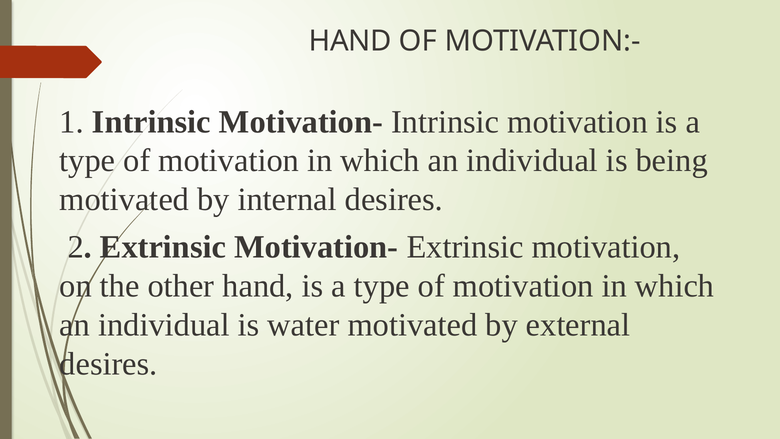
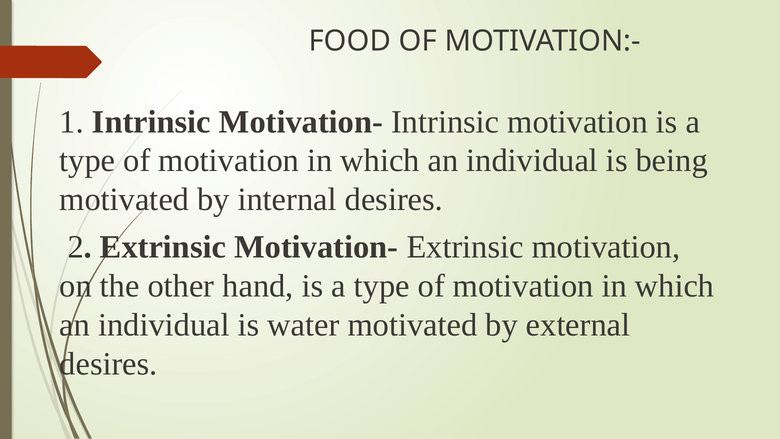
HAND: HAND -> FOOD (350, 41)
